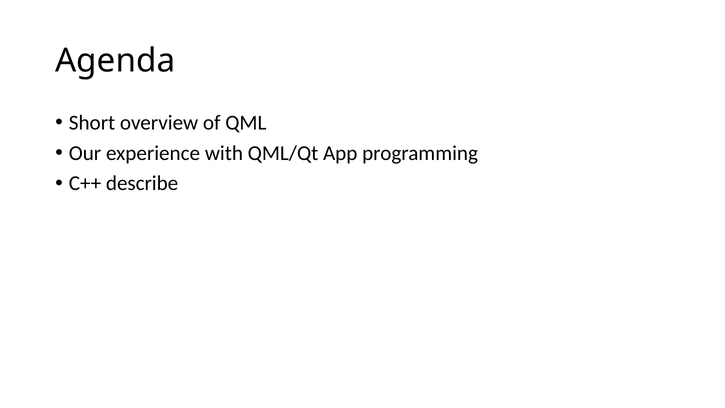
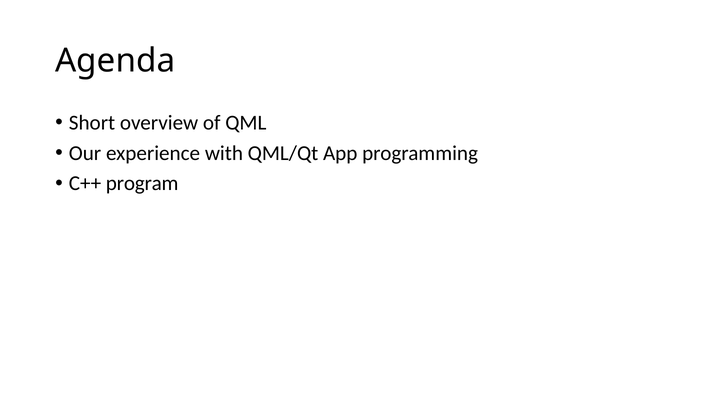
describe: describe -> program (142, 183)
